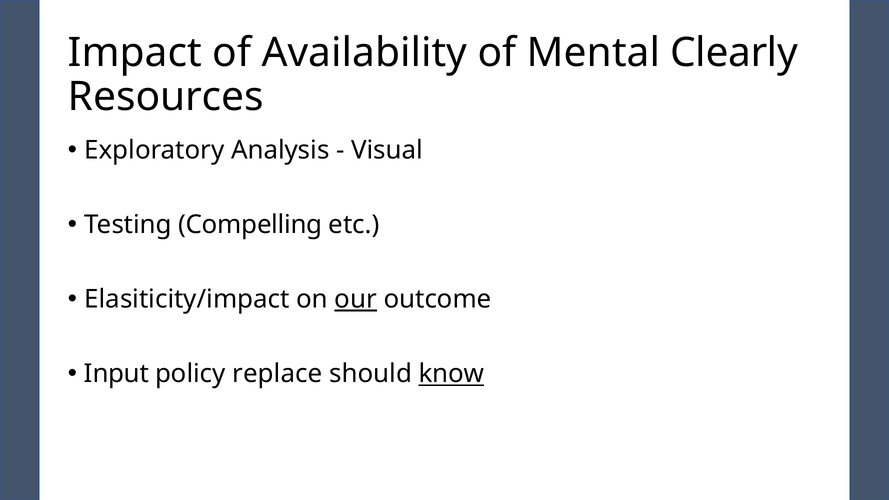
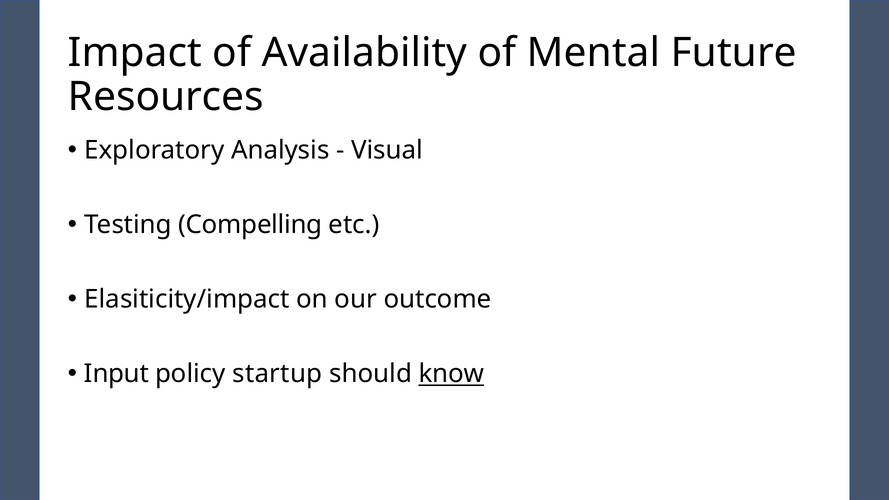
Clearly: Clearly -> Future (734, 53)
our underline: present -> none (356, 299)
replace: replace -> startup (277, 374)
